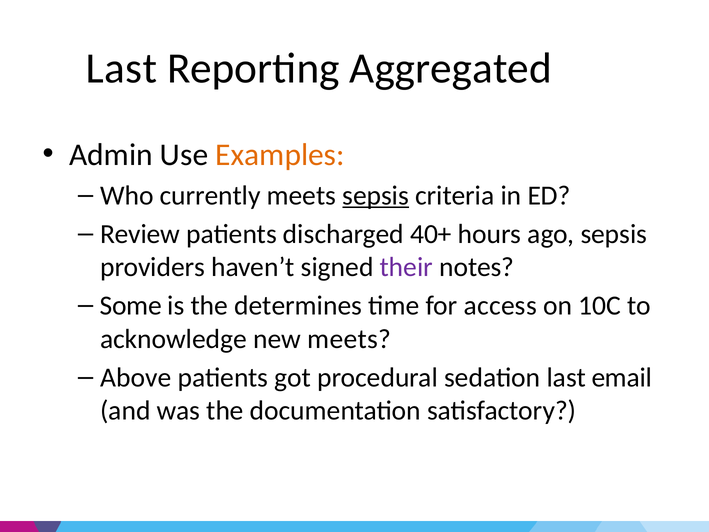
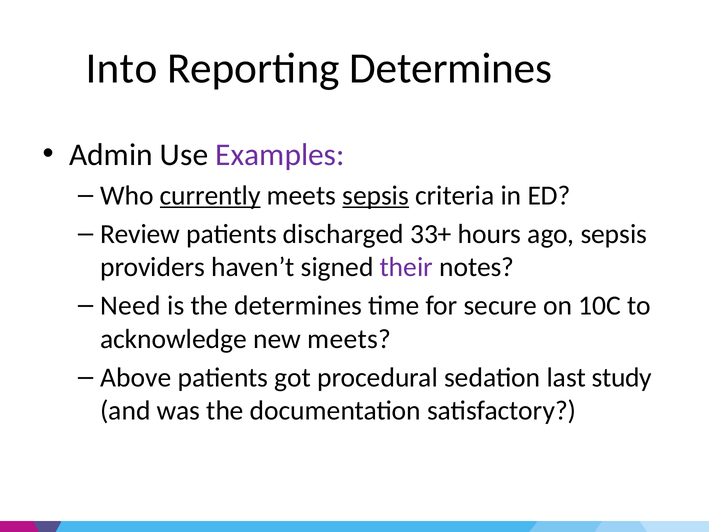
Last: Last -> Into (121, 69)
Reporting Aggregated: Aggregated -> Determines (451, 69)
Examples colour: orange -> purple (280, 155)
currently underline: none -> present (210, 195)
40+: 40+ -> 33+ (431, 234)
Some: Some -> Need (131, 306)
access: access -> secure (500, 306)
email: email -> study (622, 377)
